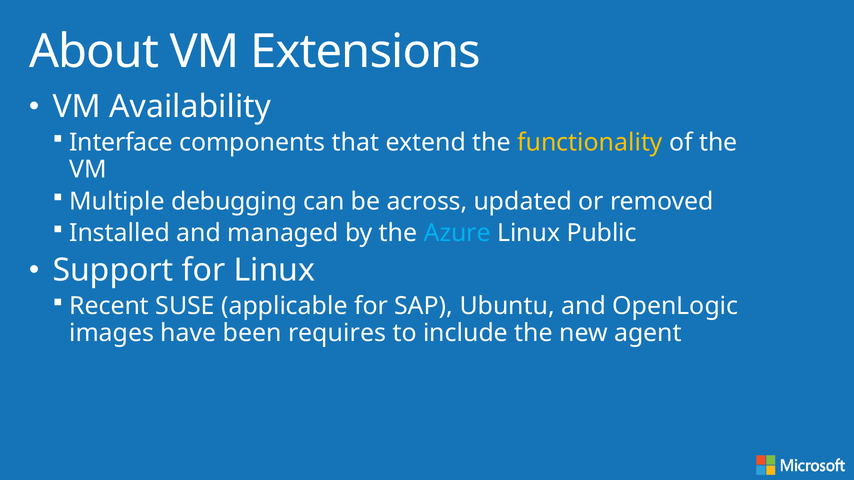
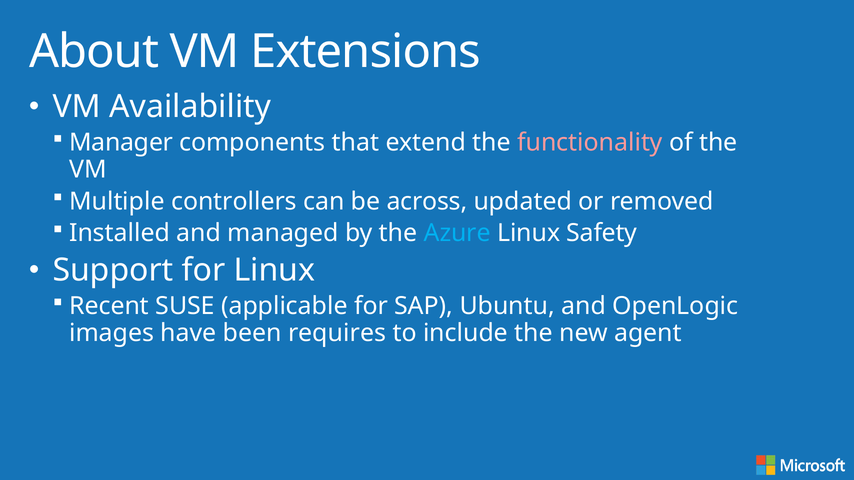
Interface: Interface -> Manager (121, 143)
functionality colour: yellow -> pink (590, 143)
debugging: debugging -> controllers (234, 202)
Public: Public -> Safety (602, 233)
